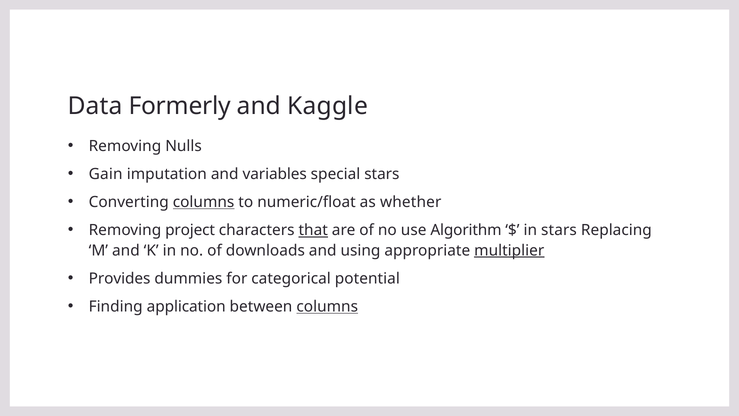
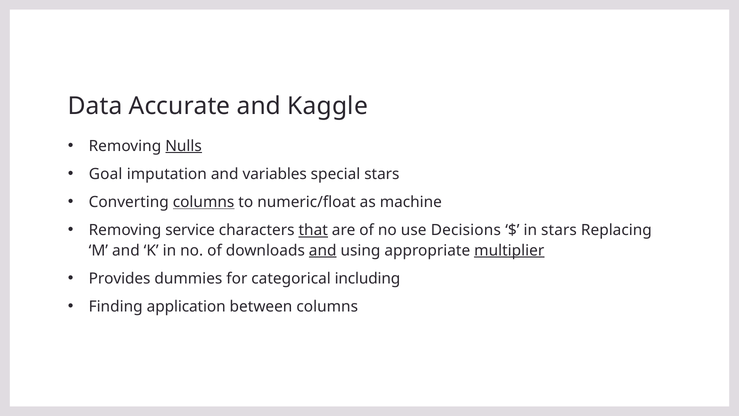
Formerly: Formerly -> Accurate (180, 106)
Nulls underline: none -> present (184, 146)
Gain: Gain -> Goal (106, 174)
whether: whether -> machine (411, 202)
project: project -> service (190, 230)
Algorithm: Algorithm -> Decisions (466, 230)
and underline: none -> present (323, 250)
potential: potential -> including (367, 278)
columns underline: present -> none (327, 306)
